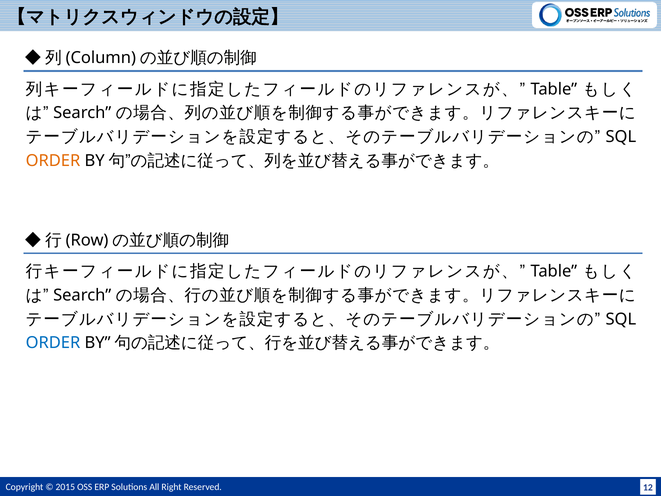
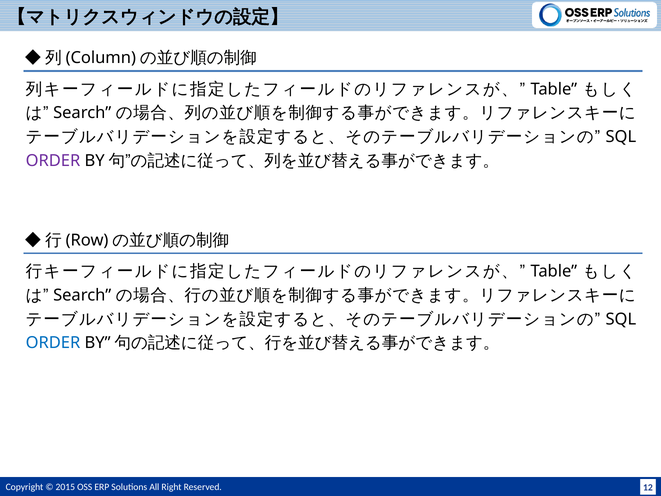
ORDER colour: orange -> purple (53, 161)
